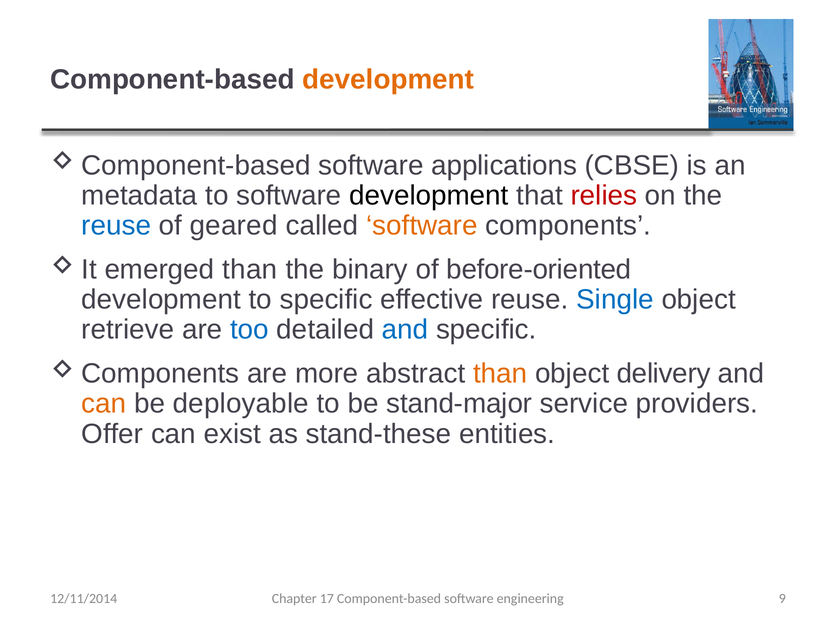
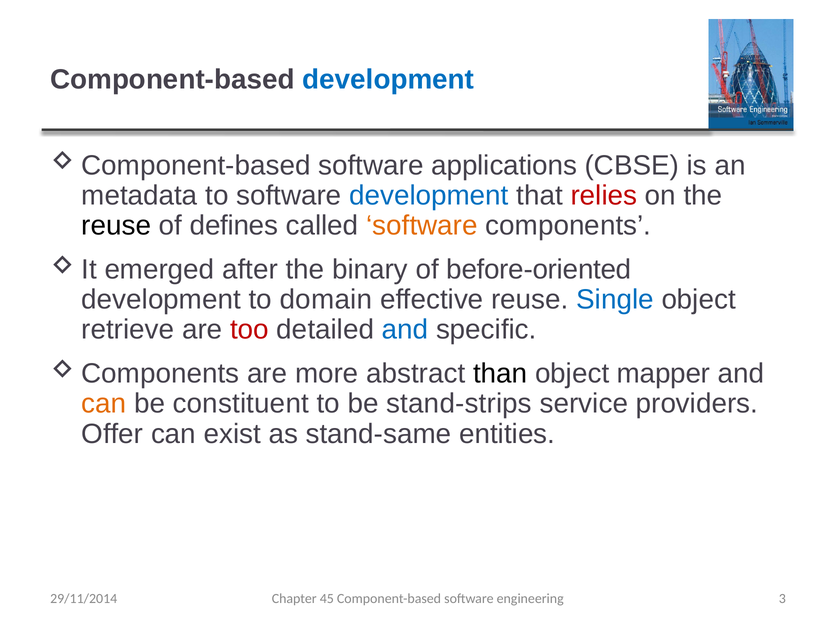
development colour: orange -> blue (388, 79)
development colour: black -> blue (429, 195)
reuse colour: blue -> black (116, 225)
geared: geared -> defines (234, 225)
emerged than: than -> after (250, 270)
to specific: specific -> domain (326, 300)
too colour: blue -> red (249, 330)
than colour: orange -> black (500, 374)
delivery: delivery -> mapper (664, 374)
deployable: deployable -> constituent (241, 404)
stand-major: stand-major -> stand-strips (459, 404)
stand-these: stand-these -> stand-same (379, 434)
17: 17 -> 45 (327, 599)
9: 9 -> 3 (782, 599)
12/11/2014: 12/11/2014 -> 29/11/2014 (84, 599)
